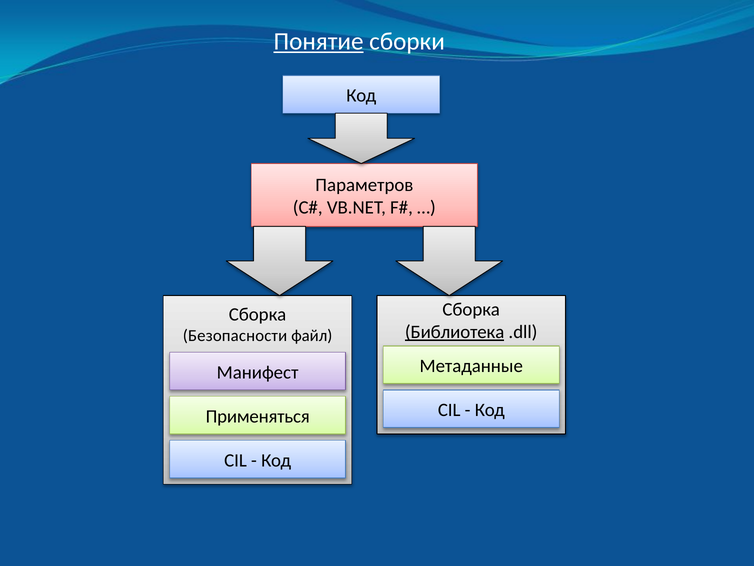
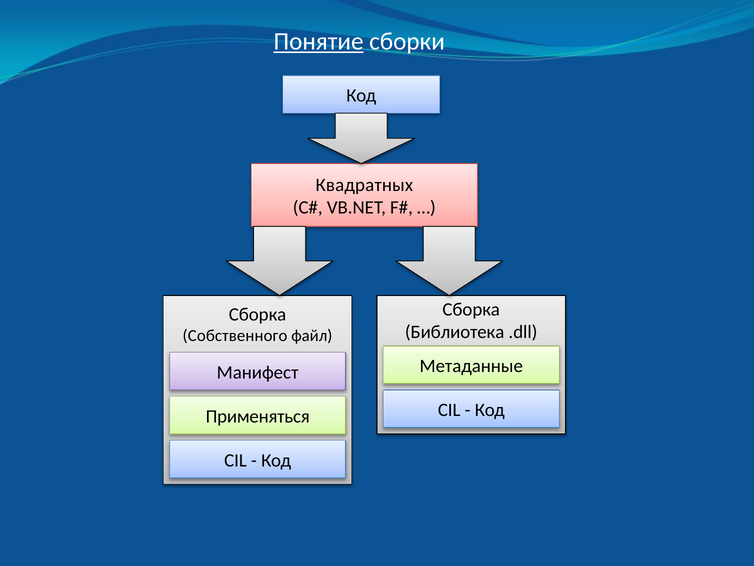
Параметров: Параметров -> Квадратных (364, 185)
Библиотека underline: present -> none (455, 332)
Безопасности: Безопасности -> Собственного (235, 335)
